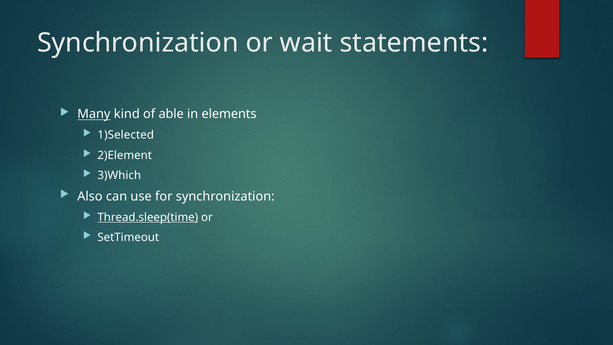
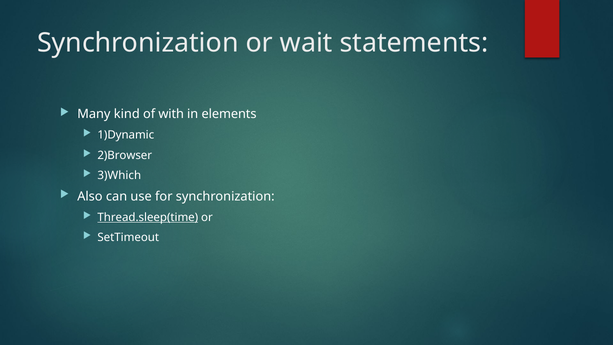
Many underline: present -> none (94, 114)
able: able -> with (171, 114)
1)Selected: 1)Selected -> 1)Dynamic (126, 135)
2)Element: 2)Element -> 2)Browser (125, 155)
